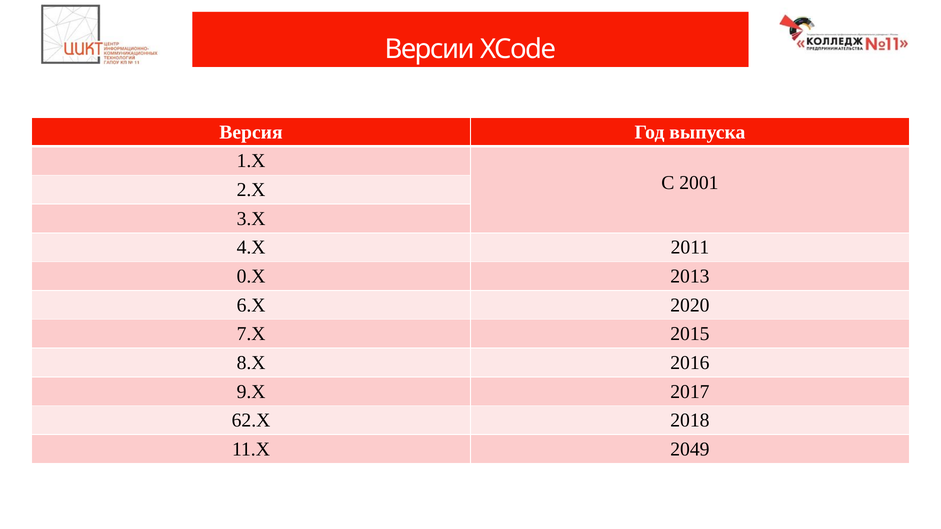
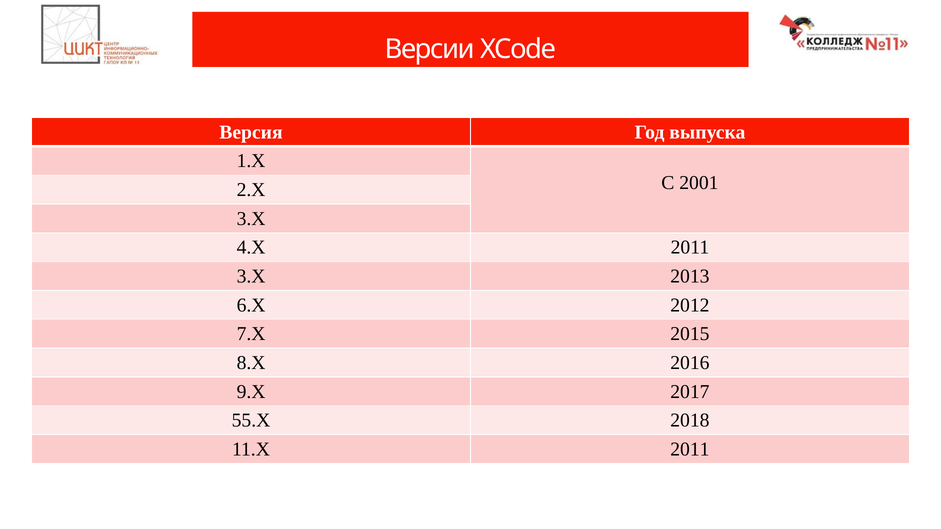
0.X: 0.X -> 3.X (251, 276)
2020: 2020 -> 2012 (690, 305)
62.X: 62.X -> 55.X (251, 421)
11.X 2049: 2049 -> 2011 (690, 449)
